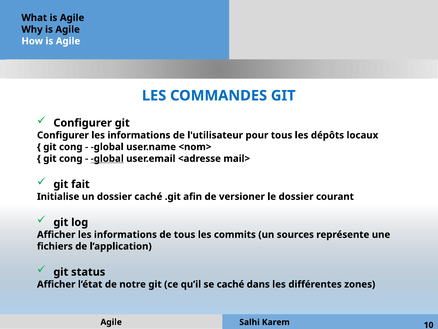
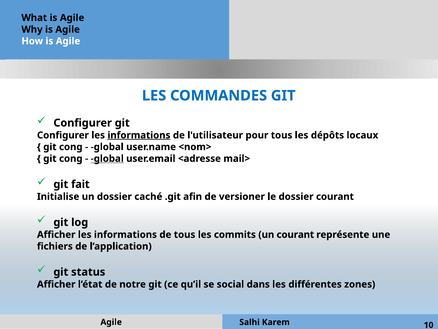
informations underline: none -> present (139, 135)
un sources: sources -> courant (295, 234)
se caché: caché -> social (230, 284)
